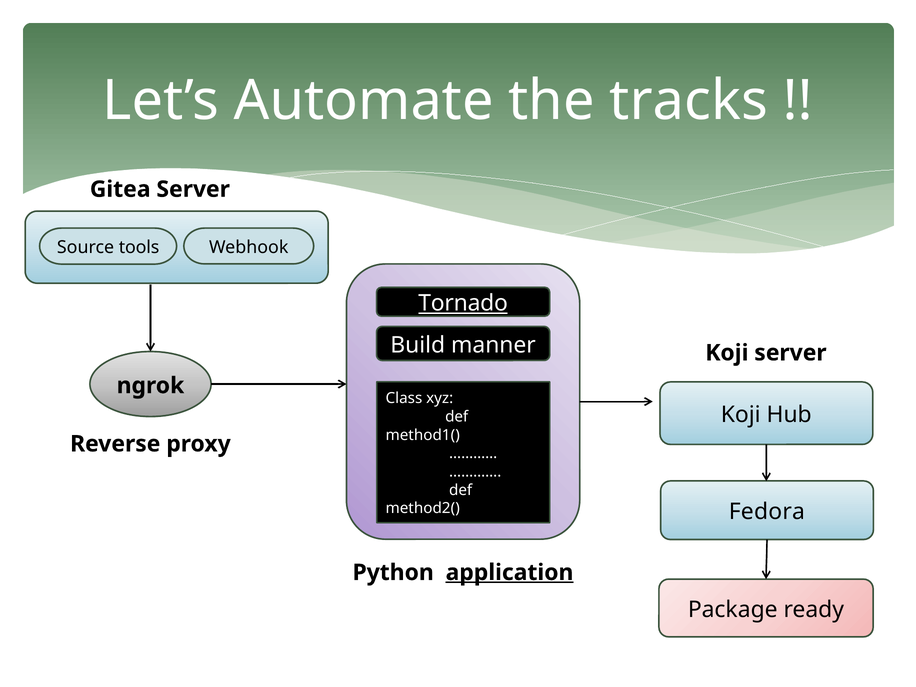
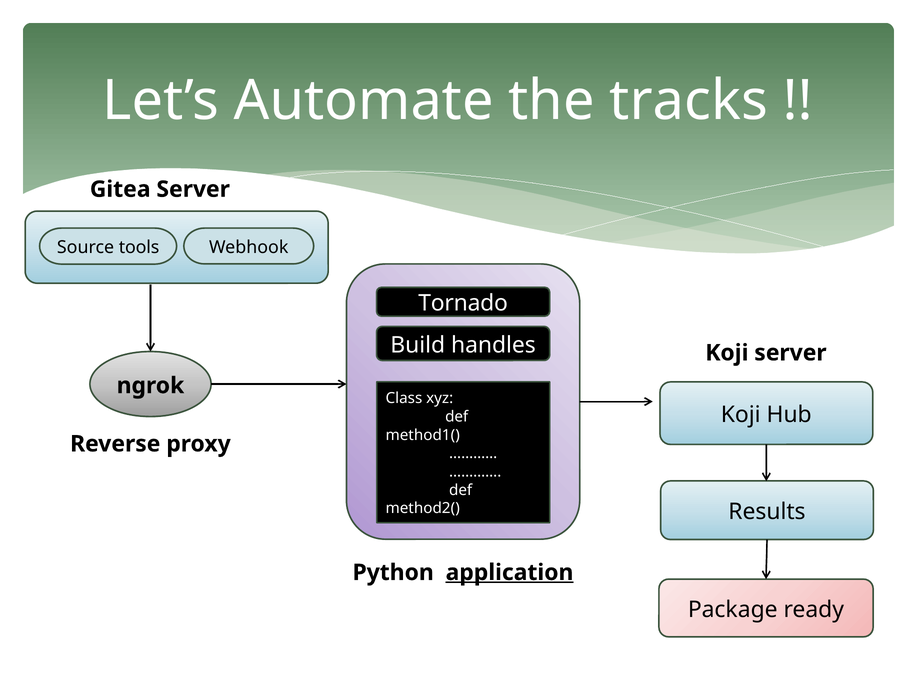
Tornado underline: present -> none (463, 303)
manner: manner -> handles (493, 345)
Fedora: Fedora -> Results (767, 512)
